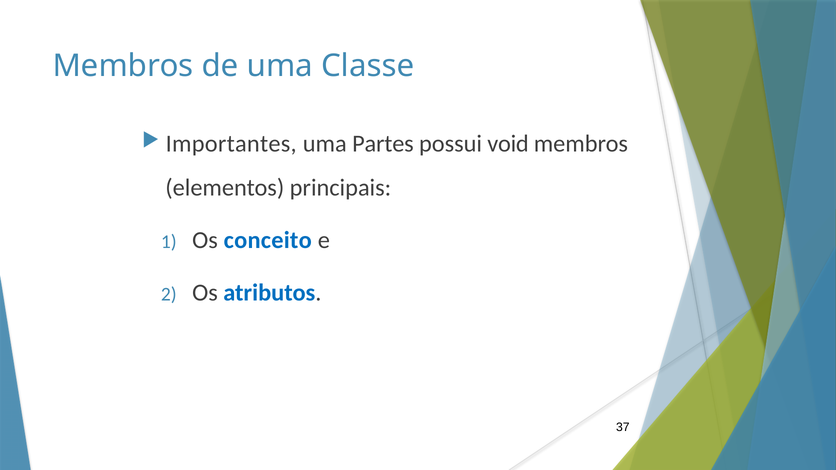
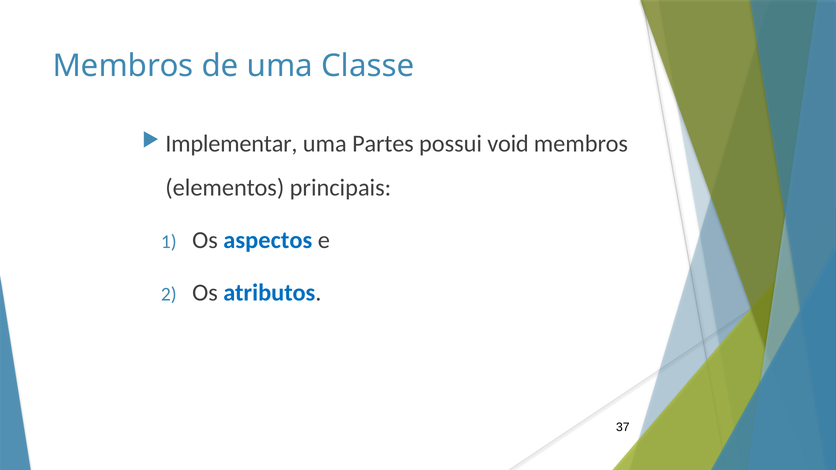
Importantes: Importantes -> Implementar (231, 144)
conceito: conceito -> aspectos (268, 240)
